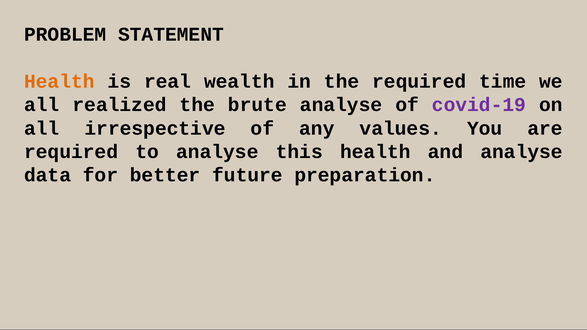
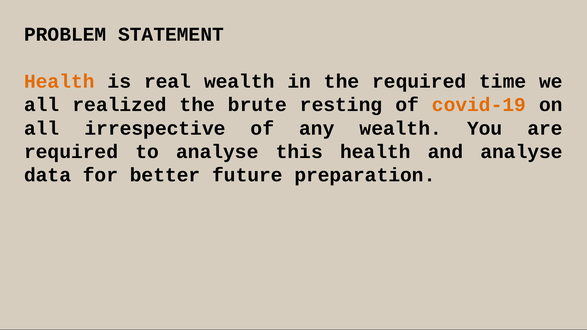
brute analyse: analyse -> resting (341, 105)
covid-19 colour: purple -> orange (479, 105)
any values: values -> wealth (401, 128)
